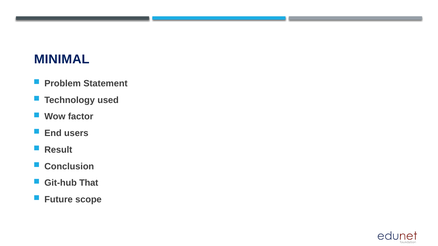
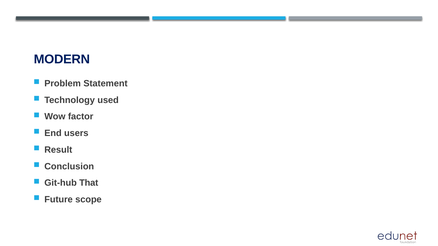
MINIMAL: MINIMAL -> MODERN (62, 59)
